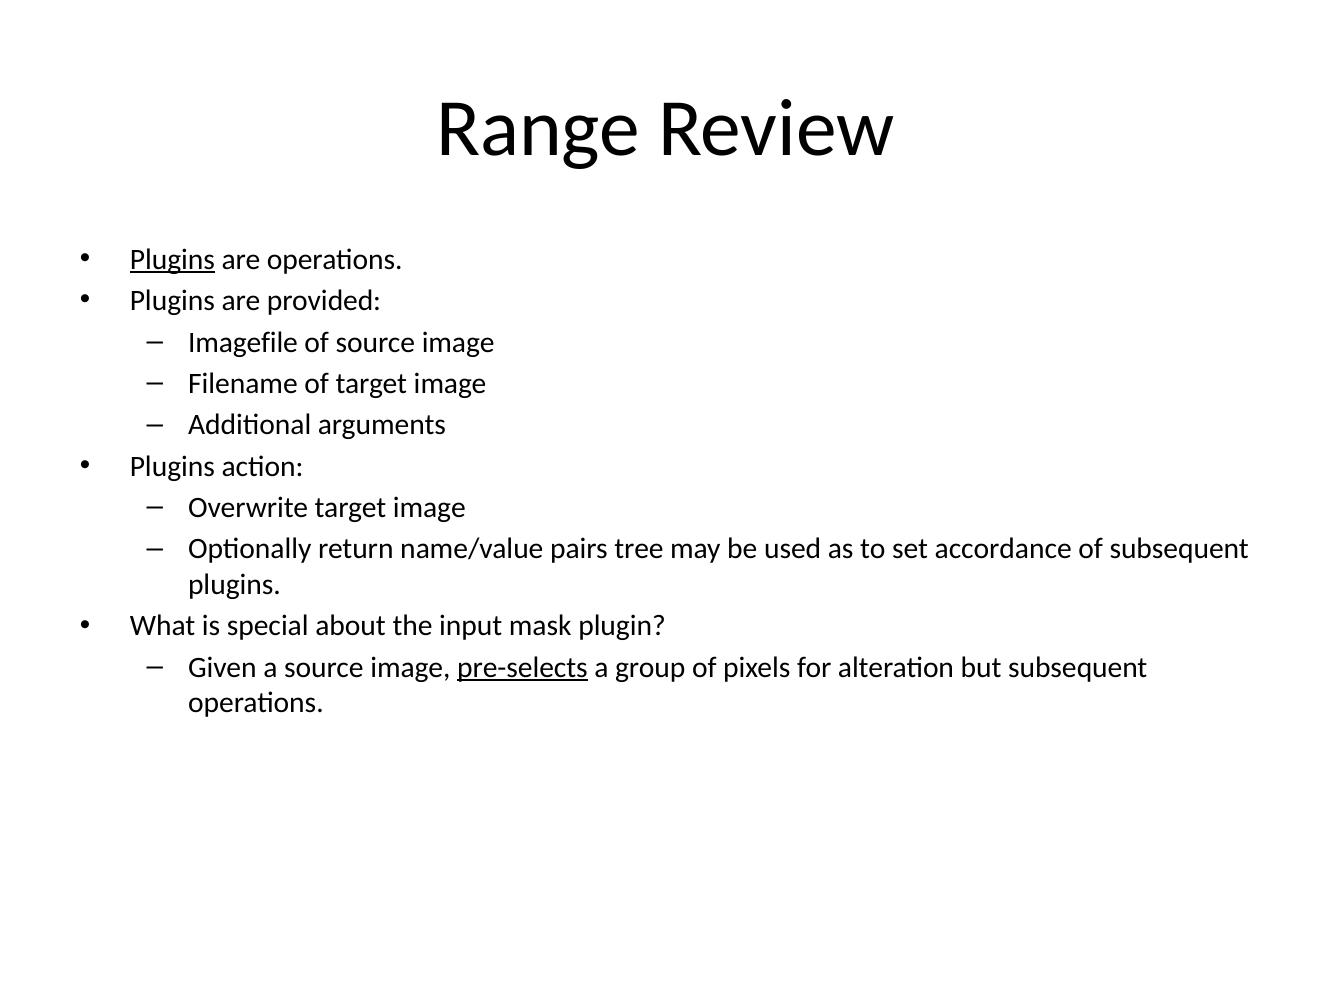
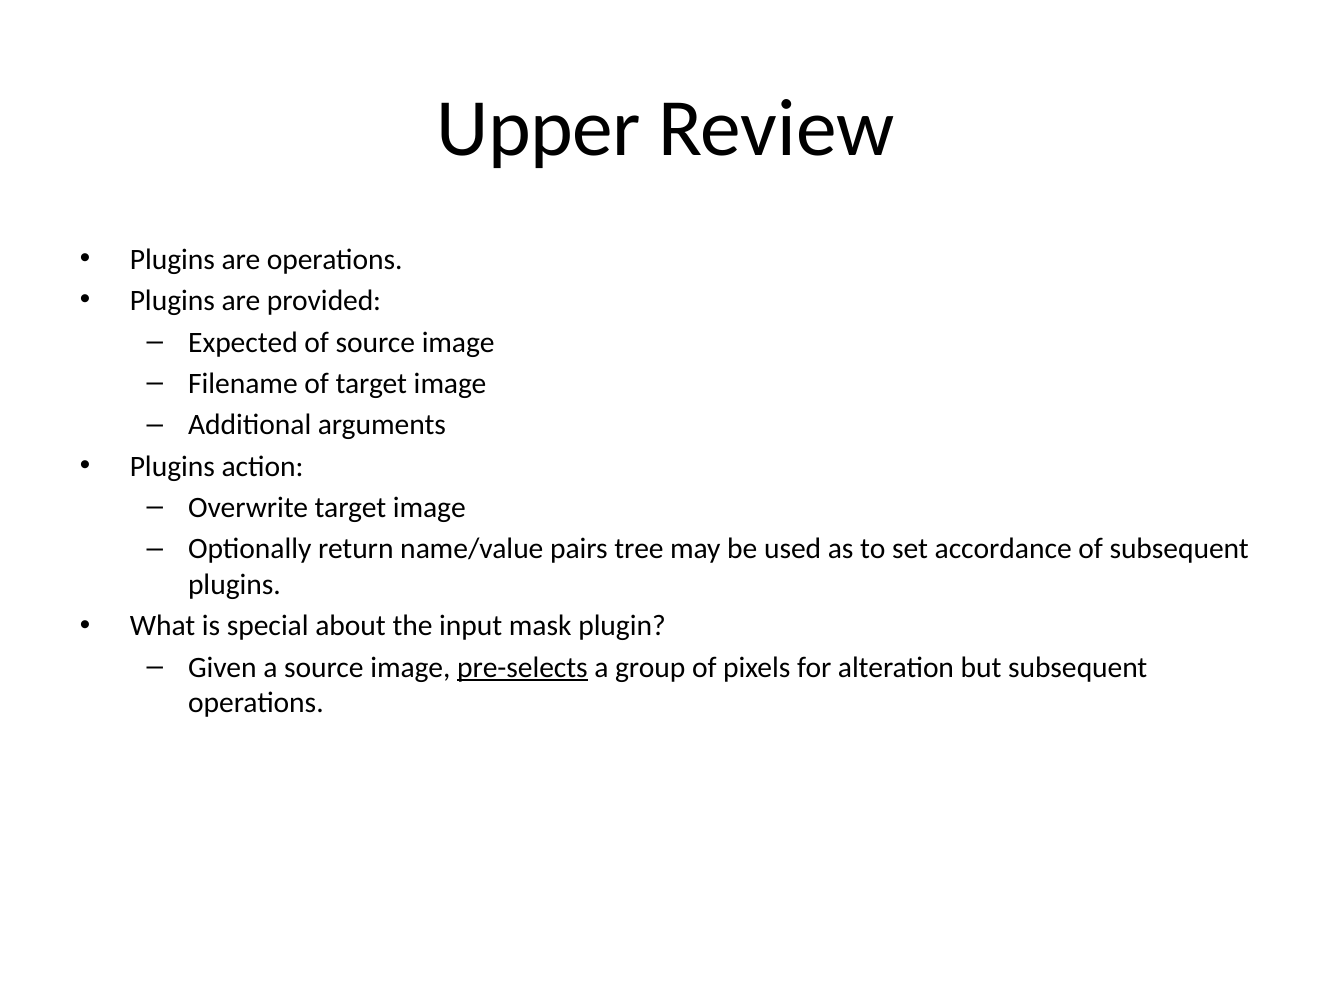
Range: Range -> Upper (539, 129)
Plugins underline: present -> none (172, 260)
Imagefile: Imagefile -> Expected (243, 342)
